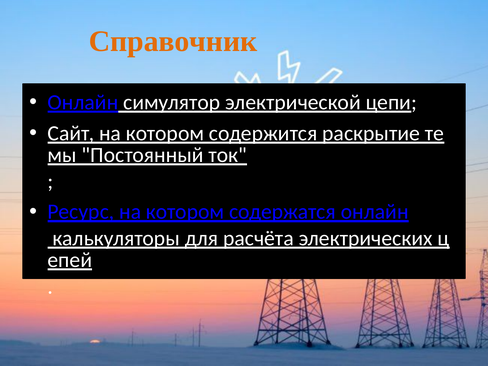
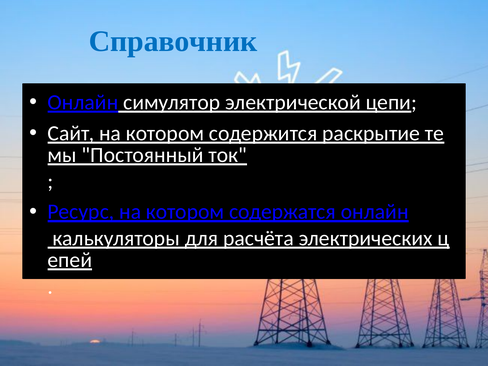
Справочник colour: orange -> blue (173, 41)
